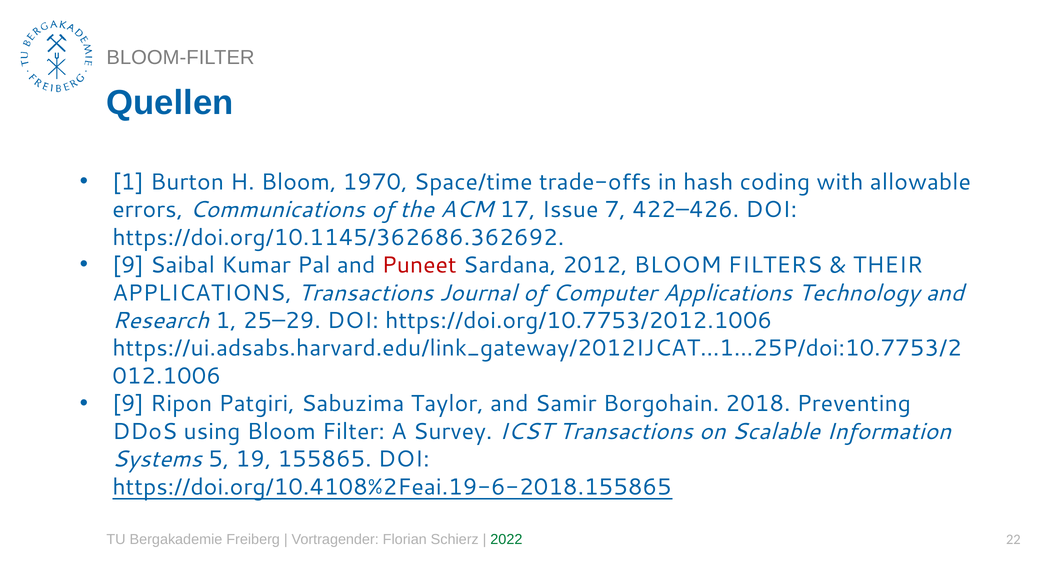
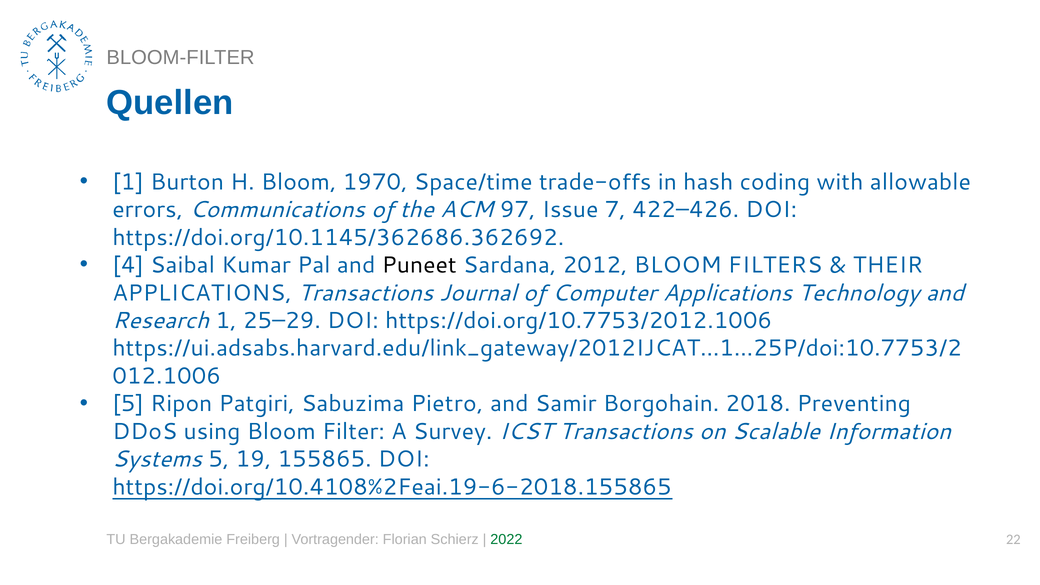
17: 17 -> 97 (518, 210)
9: 9 -> 4 (128, 265)
Puneet colour: red -> black (419, 265)
9: 9 -> 5 (128, 404)
Taylor: Taylor -> Pietro (447, 404)
